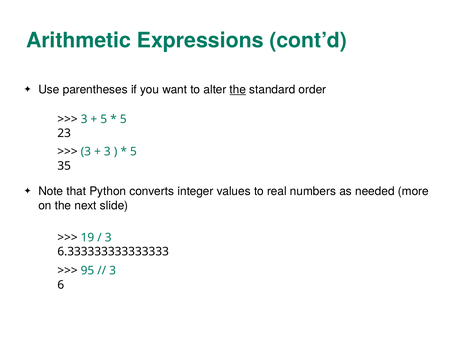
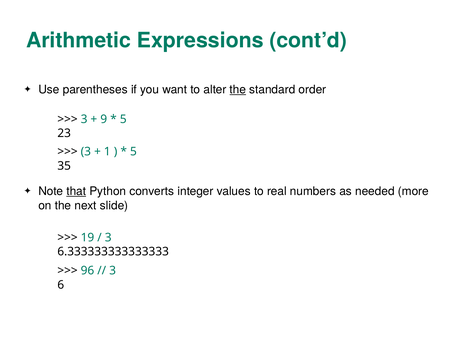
5: 5 -> 9 (104, 119)
3: 3 -> 1 (107, 152)
that underline: none -> present (76, 191)
95: 95 -> 96 (87, 270)
